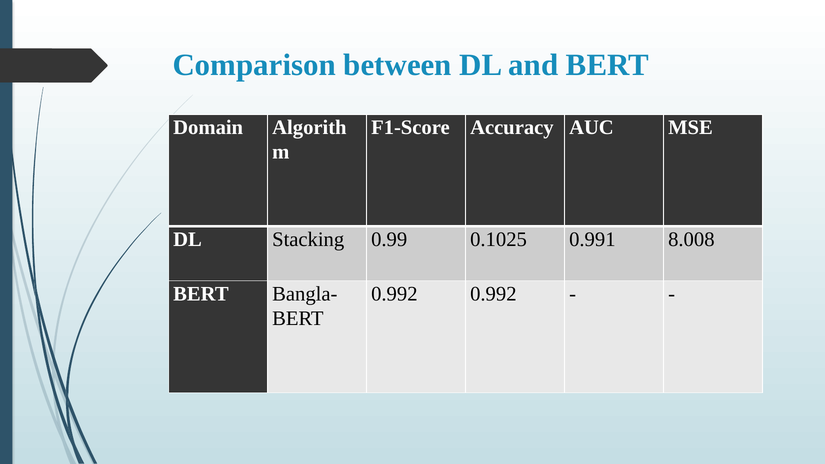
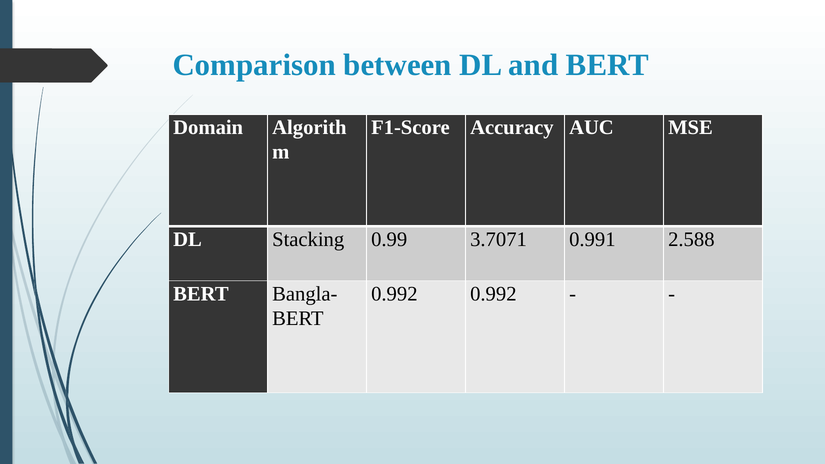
0.1025: 0.1025 -> 3.7071 (499, 240)
8.008: 8.008 -> 2.588 (691, 240)
